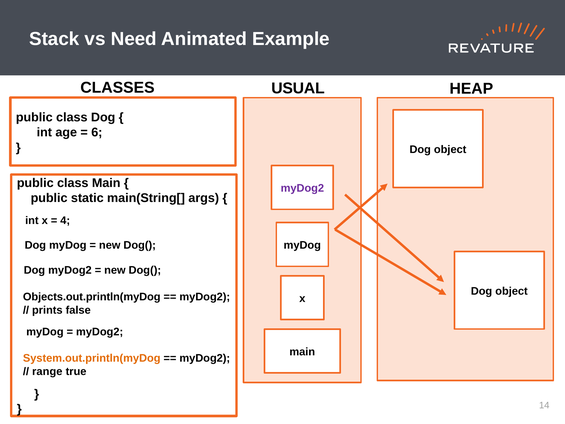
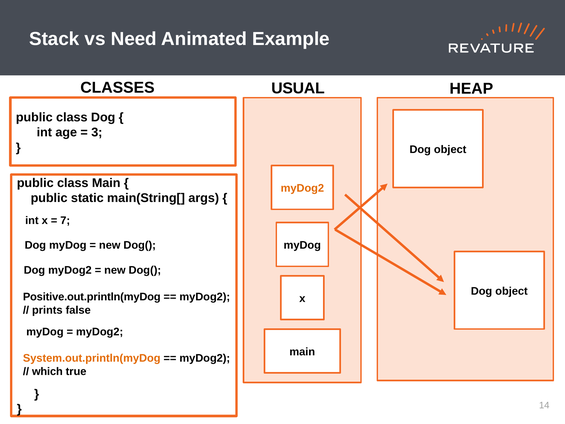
6: 6 -> 3 (97, 132)
myDog2 colour: purple -> orange (302, 188)
4: 4 -> 7 (65, 221)
Objects.out.println(myDog: Objects.out.println(myDog -> Positive.out.println(myDog (92, 297)
range: range -> which (47, 371)
